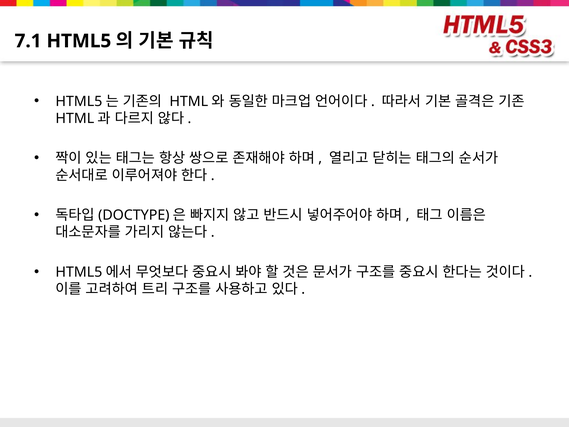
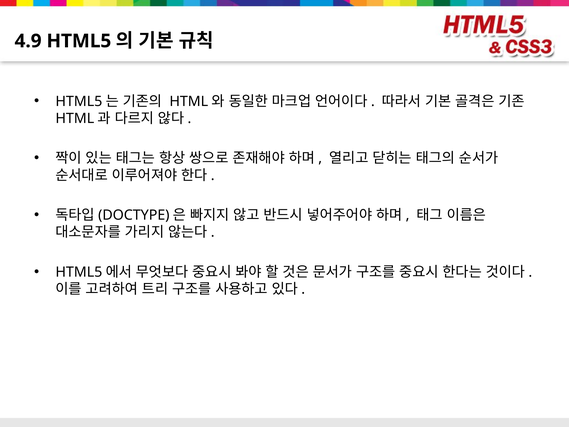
7.1: 7.1 -> 4.9 (28, 41)
